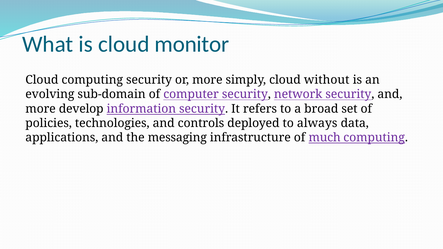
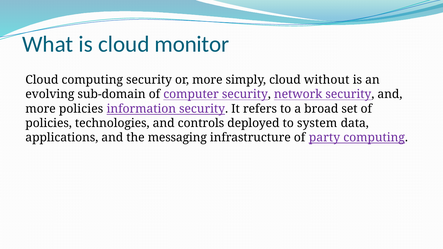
more develop: develop -> policies (81, 109)
always: always -> system (317, 123)
much: much -> party (324, 138)
